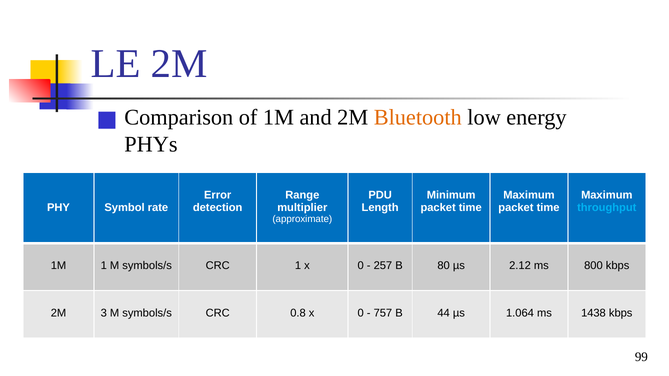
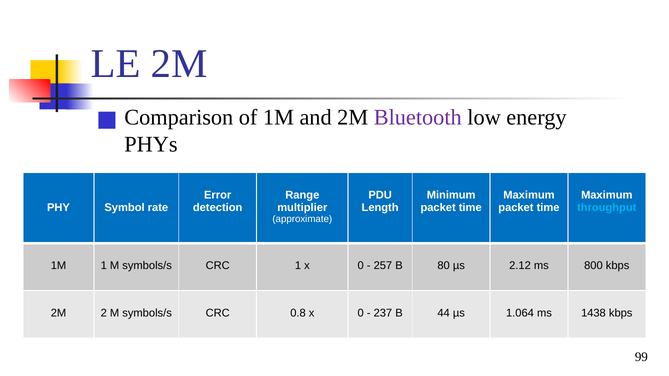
Bluetooth colour: orange -> purple (418, 118)
3: 3 -> 2 (104, 313)
757: 757 -> 237 (383, 313)
